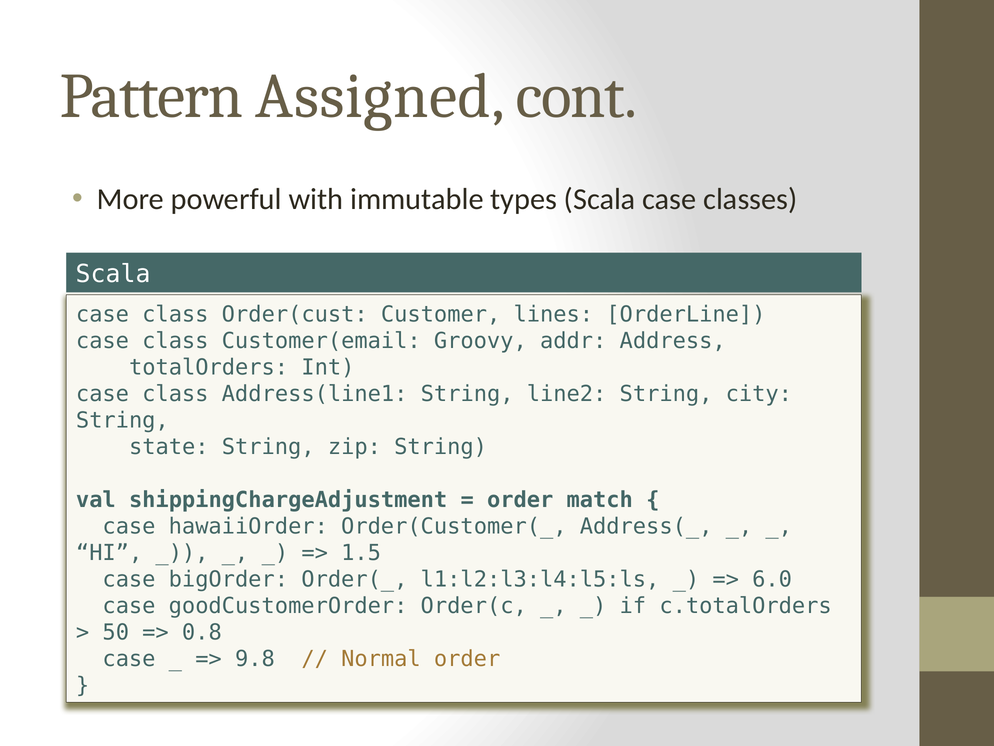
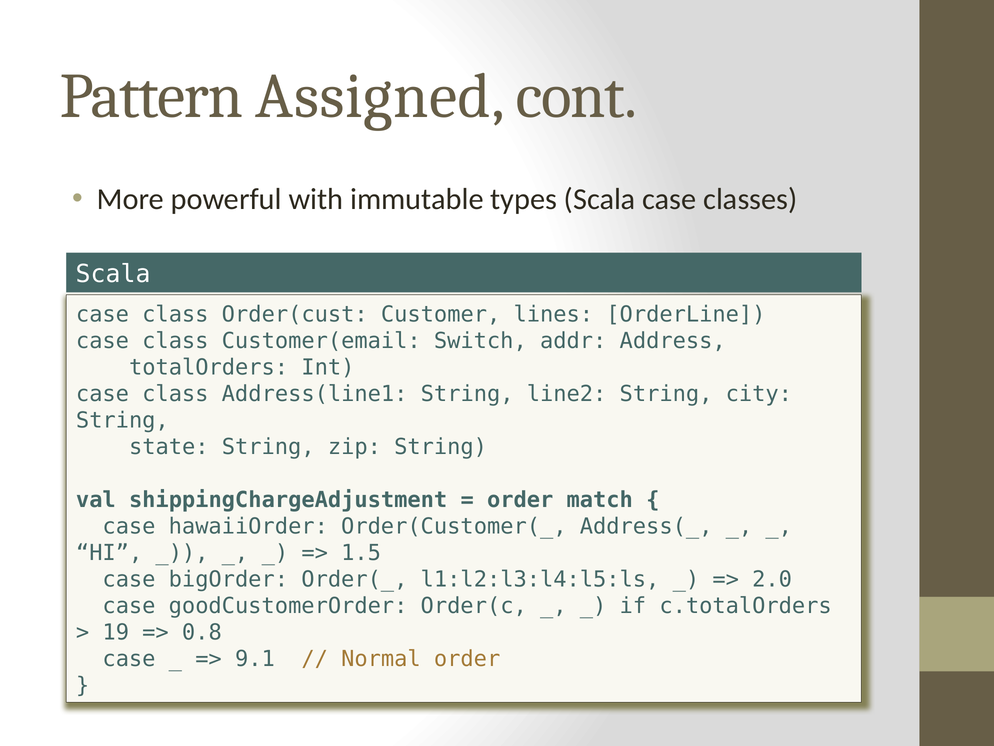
Groovy: Groovy -> Switch (480, 341)
6.0: 6.0 -> 2.0 (772, 579)
50: 50 -> 19 (116, 632)
9.8: 9.8 -> 9.1 (255, 659)
